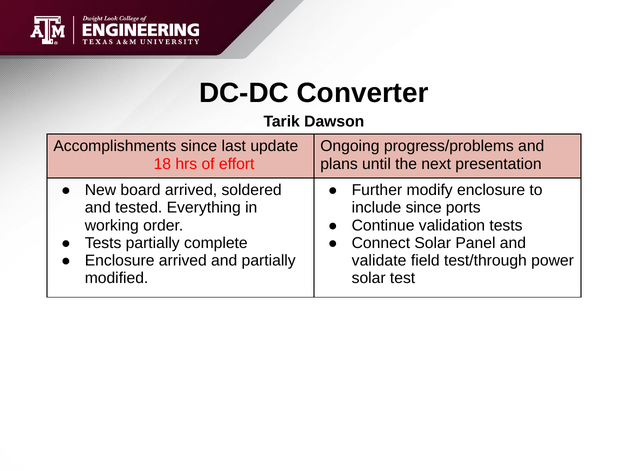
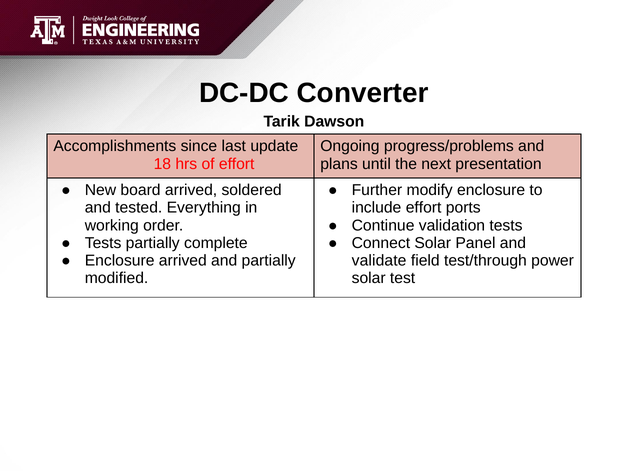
include since: since -> effort (424, 208)
